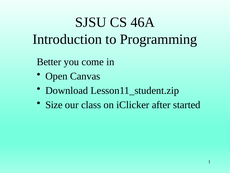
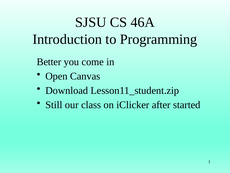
Size: Size -> Still (54, 105)
